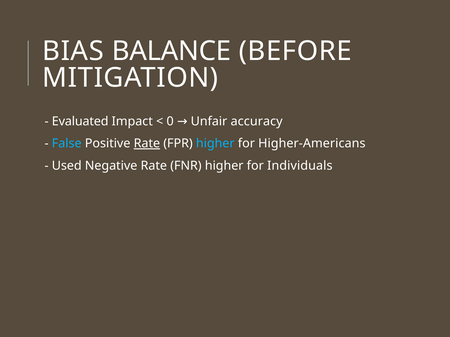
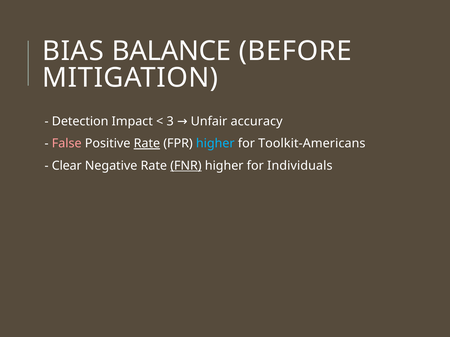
Evaluated: Evaluated -> Detection (80, 121)
0: 0 -> 3 (170, 121)
False colour: light blue -> pink (67, 144)
Higher-Americans: Higher-Americans -> Toolkit-Americans (312, 144)
Used: Used -> Clear (67, 166)
FNR underline: none -> present (186, 166)
